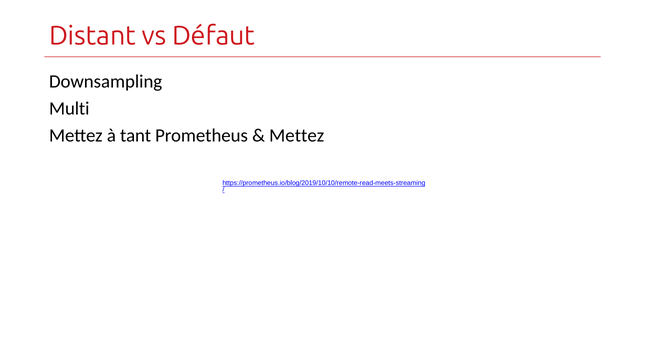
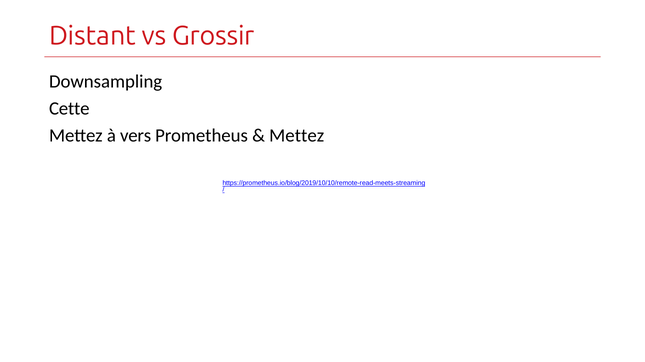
Défaut: Défaut -> Grossir (213, 36)
Multi: Multi -> Cette (69, 109)
tant: tant -> vers (136, 136)
